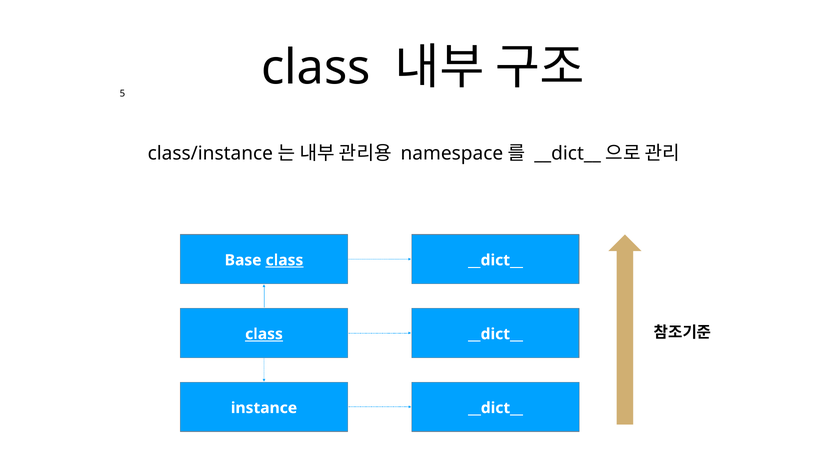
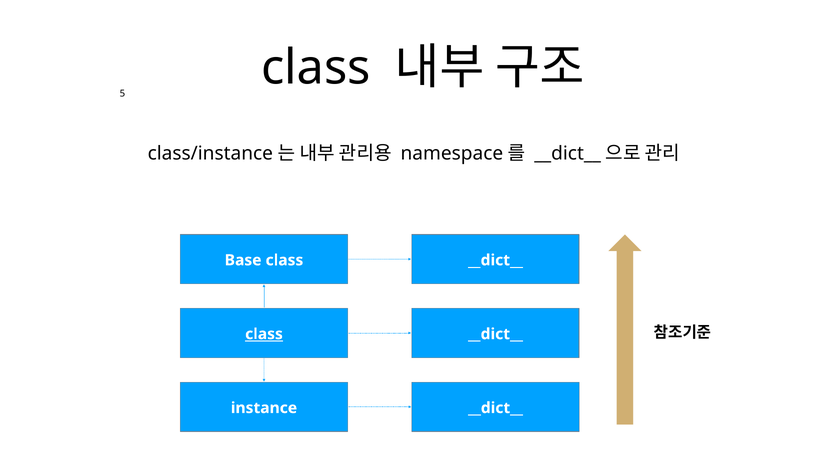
class underline: present -> none (284, 260)
